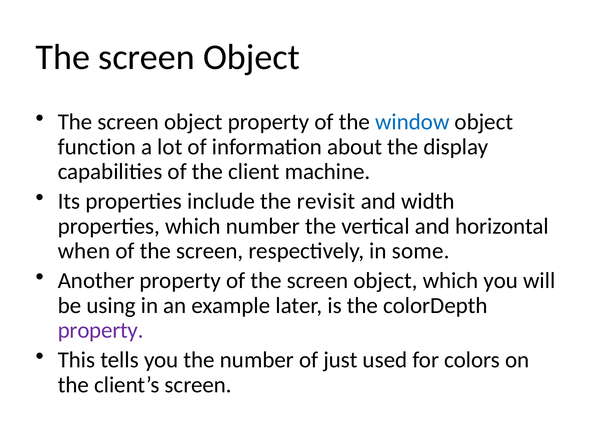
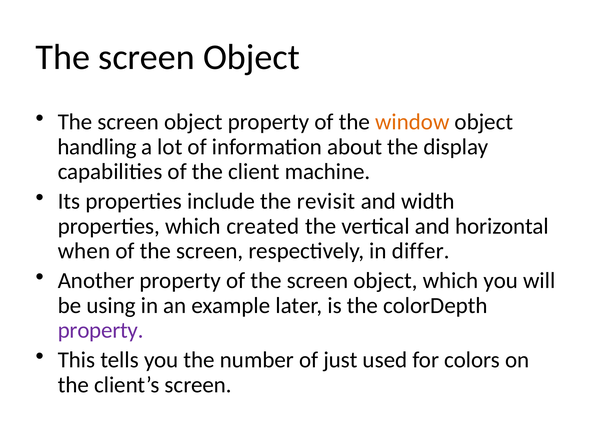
window colour: blue -> orange (412, 122)
function: function -> handling (97, 147)
which number: number -> created (263, 226)
some: some -> differ (421, 251)
